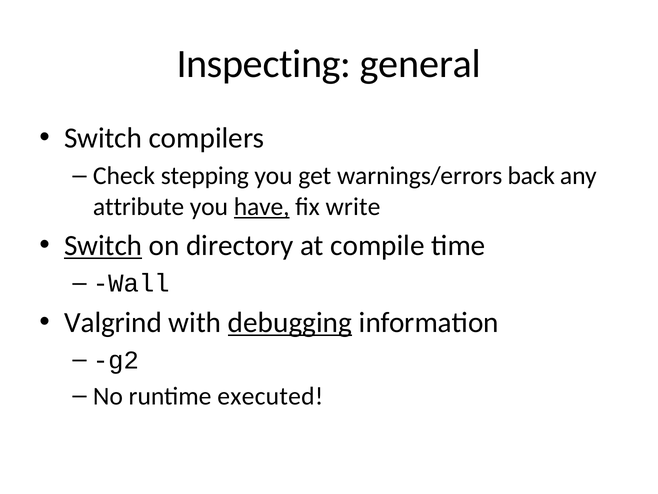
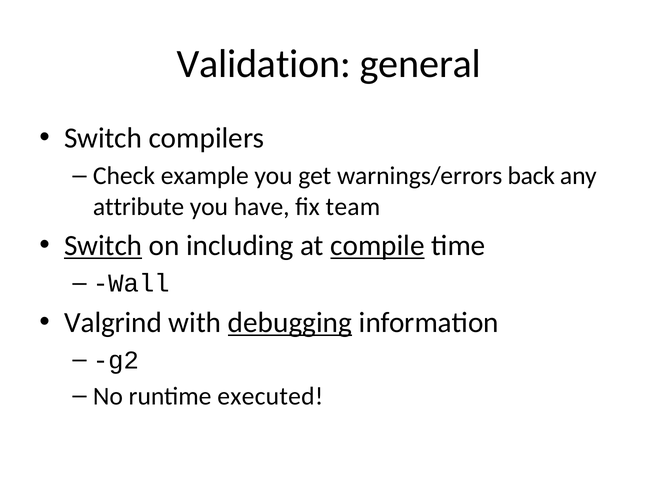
Inspecting: Inspecting -> Validation (264, 64)
stepping: stepping -> example (205, 176)
have underline: present -> none (262, 206)
write: write -> team (353, 206)
directory: directory -> including (240, 245)
compile underline: none -> present (378, 245)
